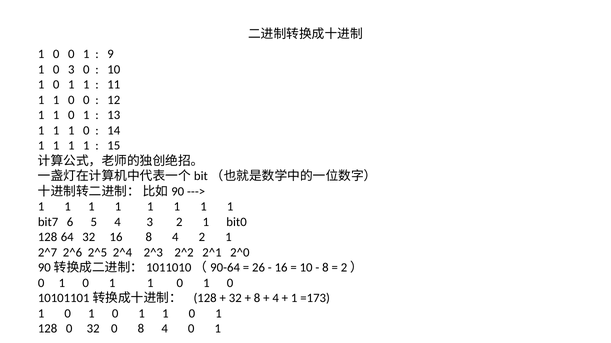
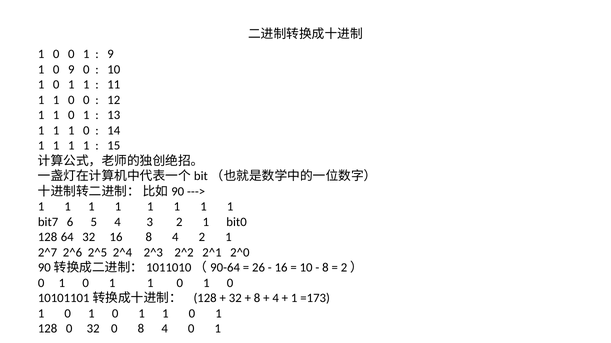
0 3: 3 -> 9 (71, 70)
